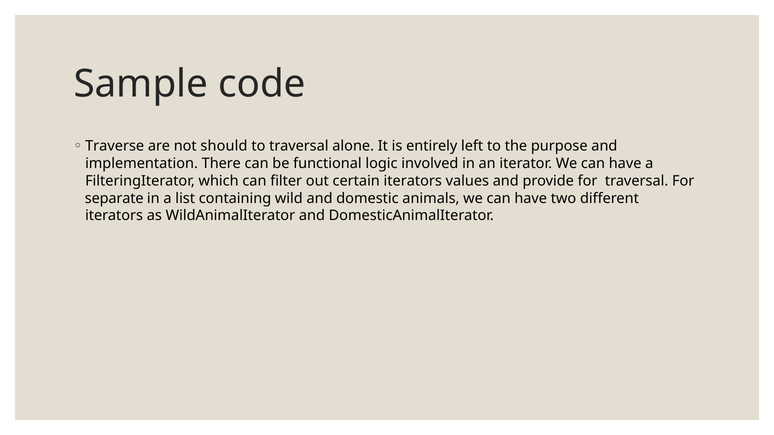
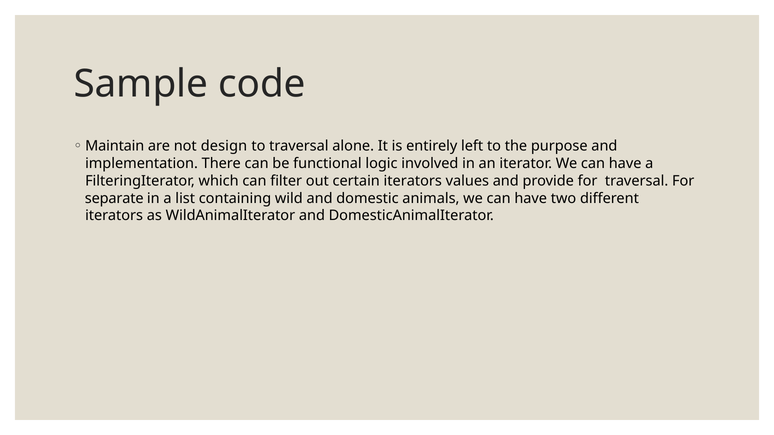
Traverse: Traverse -> Maintain (115, 146)
should: should -> design (224, 146)
